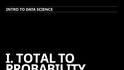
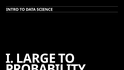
TOTAL: TOTAL -> LARGE (36, 58)
